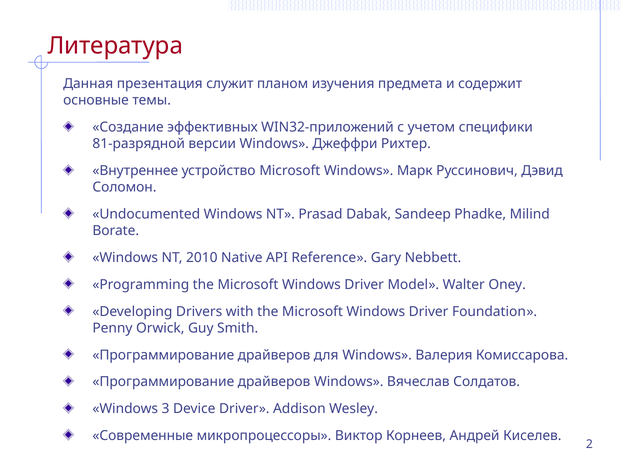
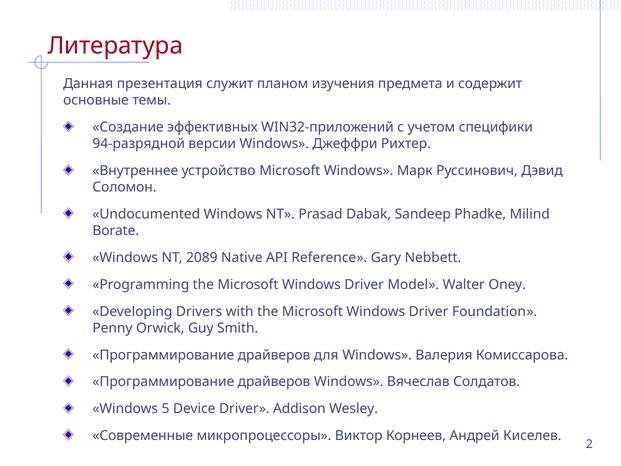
81-разрядной: 81-разрядной -> 94-разрядной (139, 144)
2010: 2010 -> 2089 (202, 258)
3: 3 -> 5 (166, 409)
